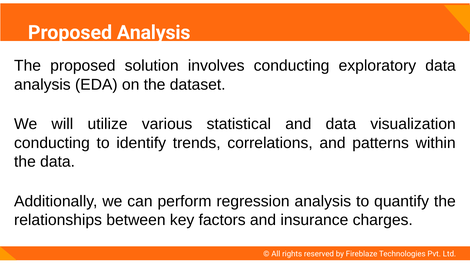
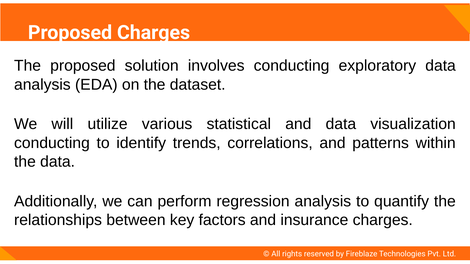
Proposed Analysis: Analysis -> Charges (154, 33)
